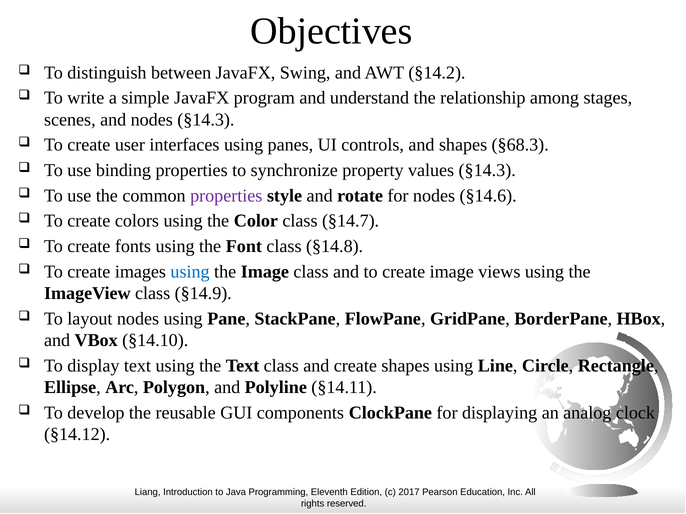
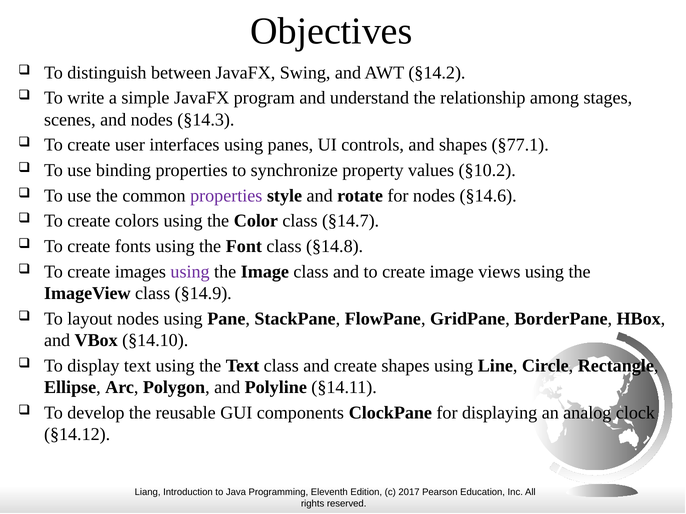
§68.3: §68.3 -> §77.1 (520, 145)
values §14.3: §14.3 -> §10.2 (487, 170)
using colour: blue -> purple (190, 272)
